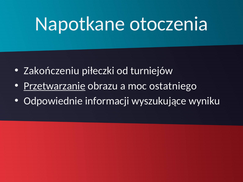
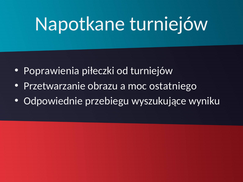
Napotkane otoczenia: otoczenia -> turniejów (169, 24)
Zakończeniu: Zakończeniu -> Poprawienia (52, 71)
Przetwarzanie underline: present -> none (55, 86)
informacji: informacji -> przebiegu (107, 101)
